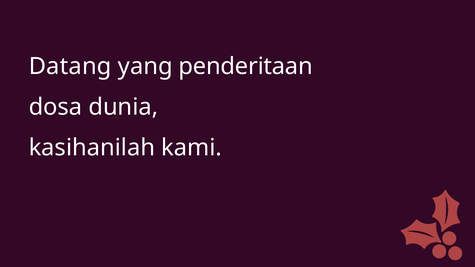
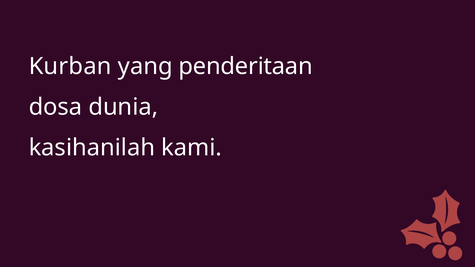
Datang: Datang -> Kurban (70, 66)
